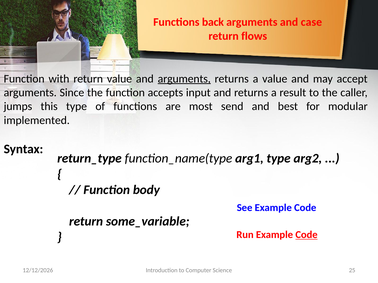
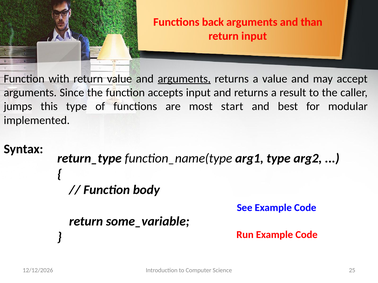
case: case -> than (312, 22)
return flows: flows -> input (254, 36)
send: send -> start (232, 107)
Code underline: present -> none (306, 235)
